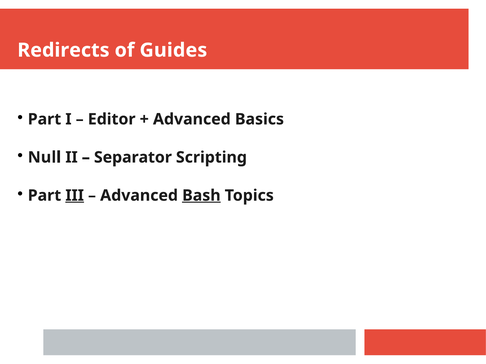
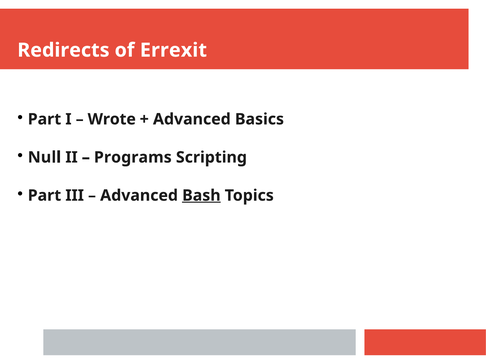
Guides: Guides -> Errexit (173, 50)
Editor: Editor -> Wrote (112, 119)
Separator: Separator -> Programs (133, 158)
III underline: present -> none (75, 196)
